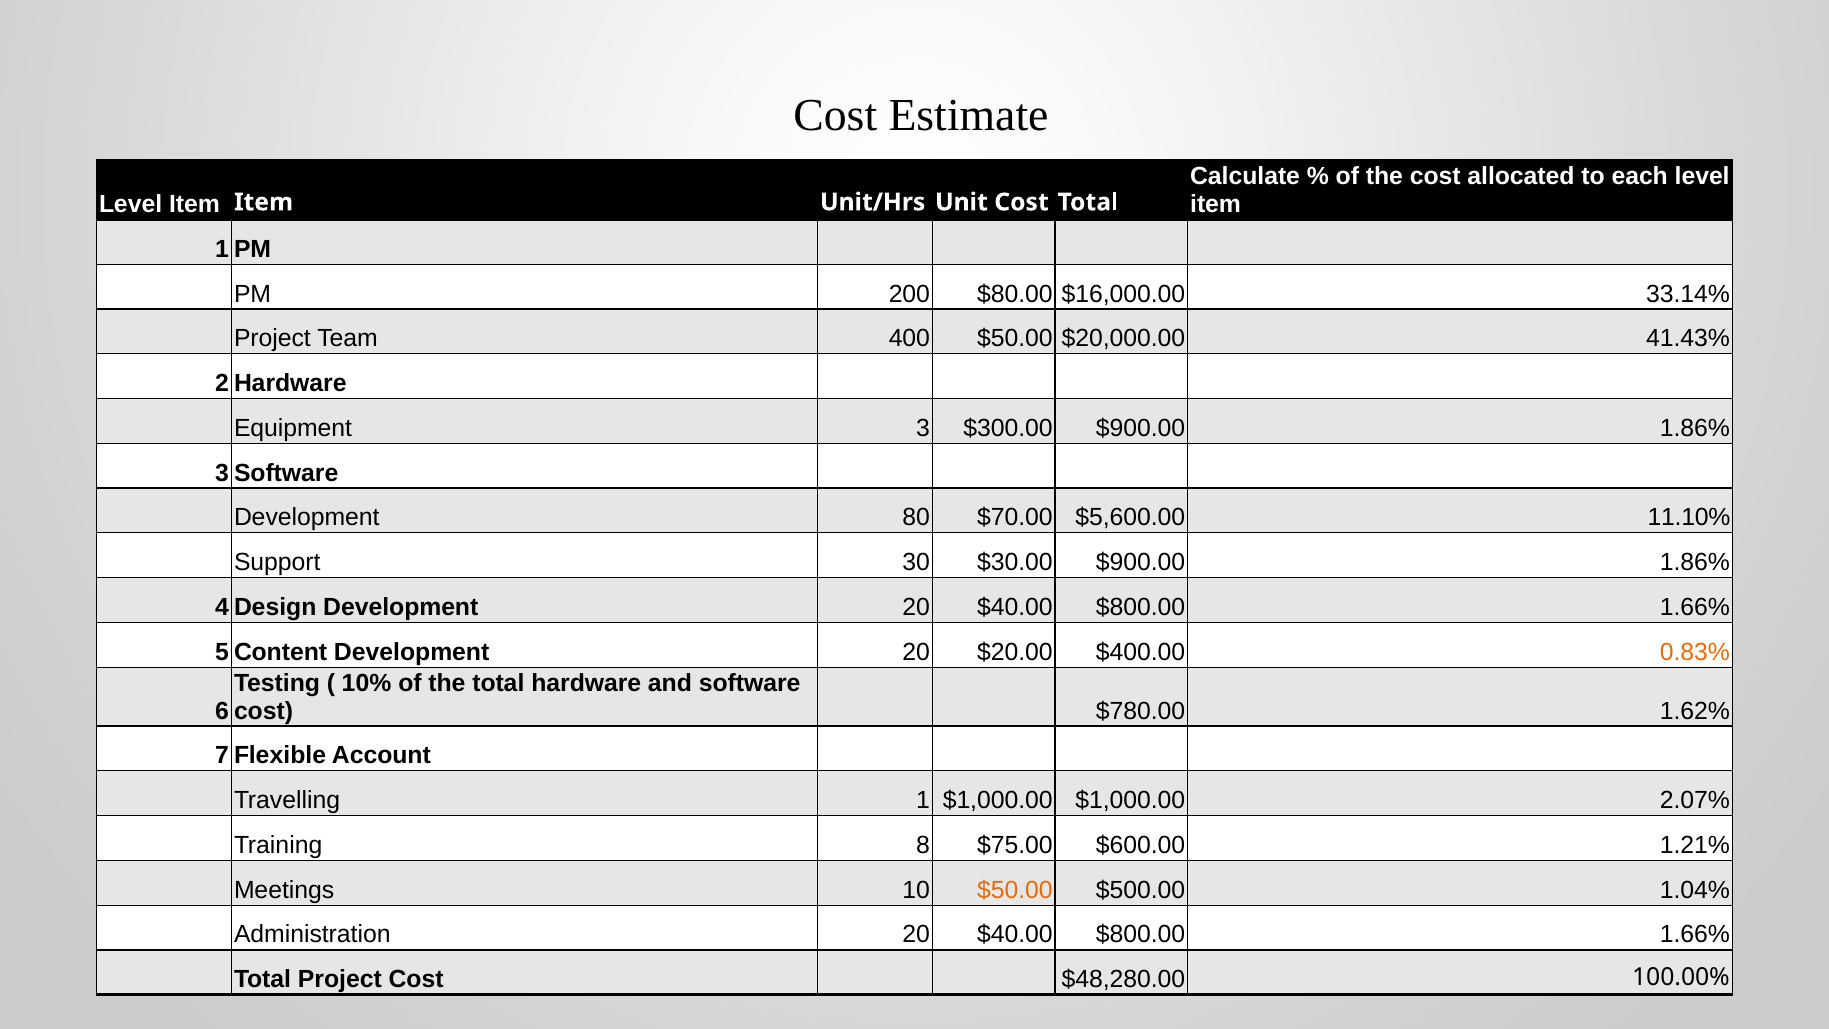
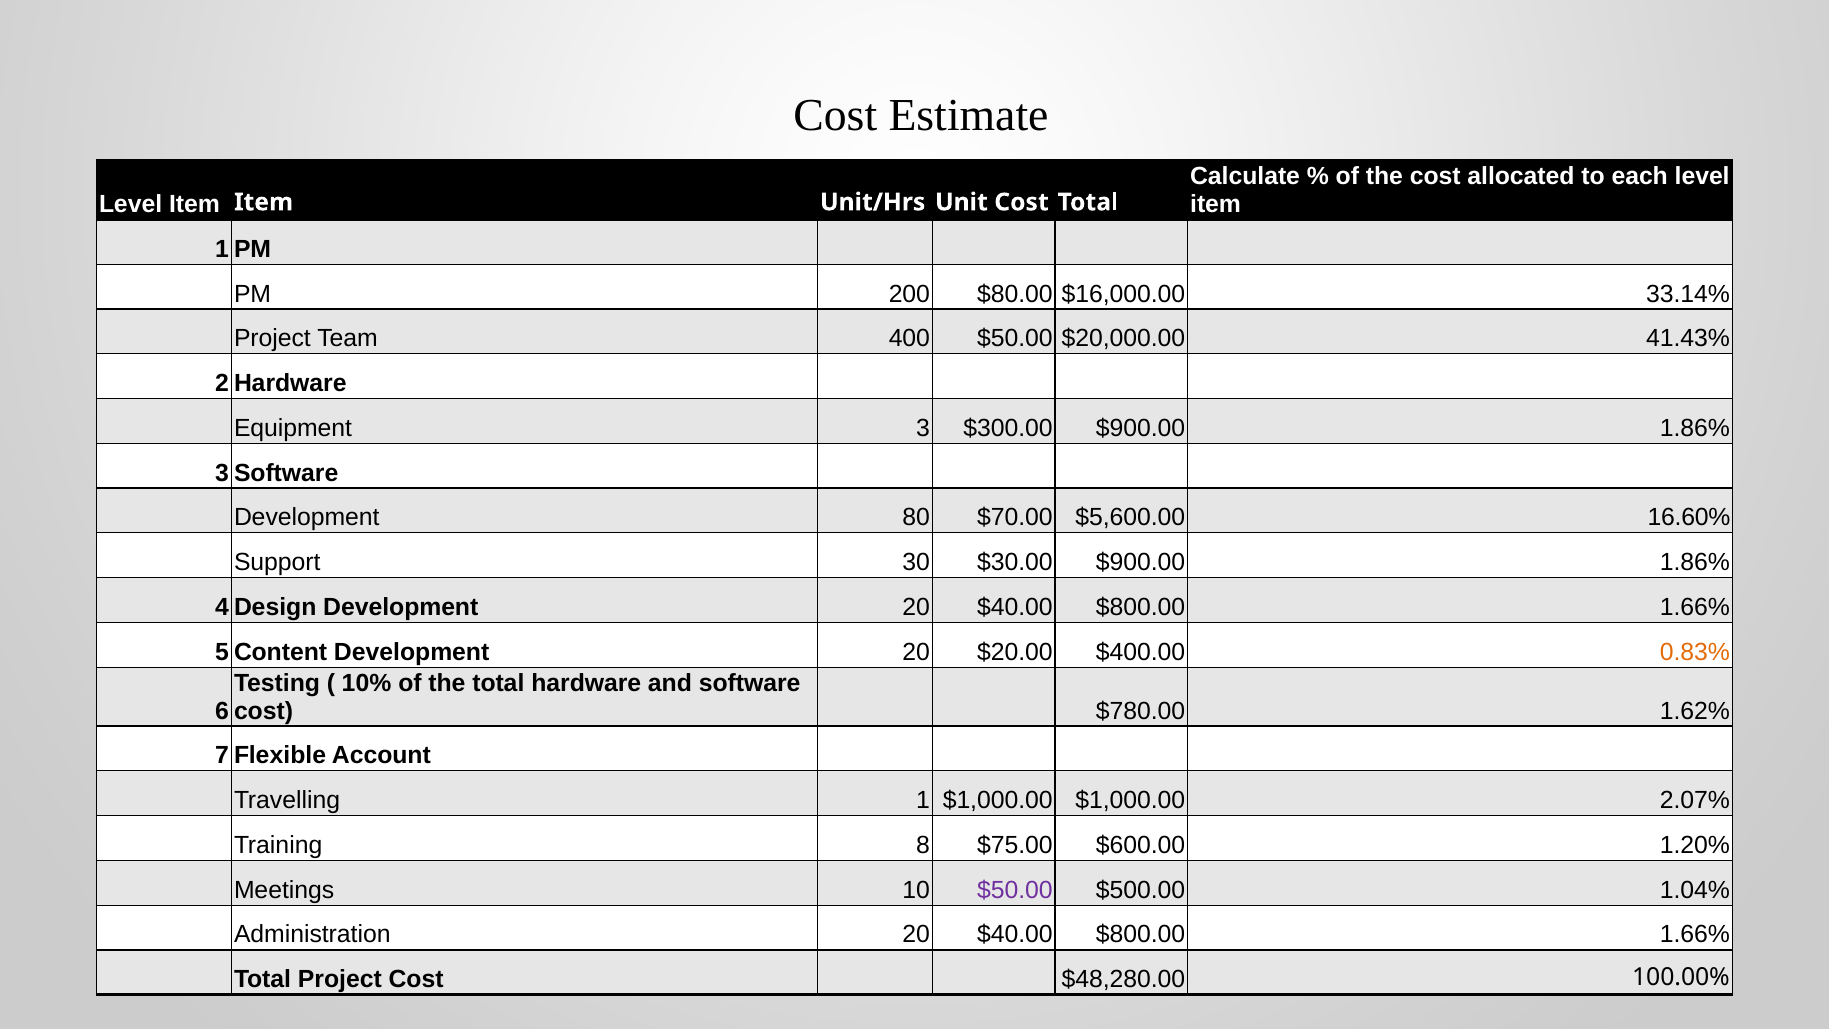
11.10%: 11.10% -> 16.60% (1689, 518)
1.21%: 1.21% -> 1.20% (1695, 845)
$50.00 colour: orange -> purple (1015, 890)
